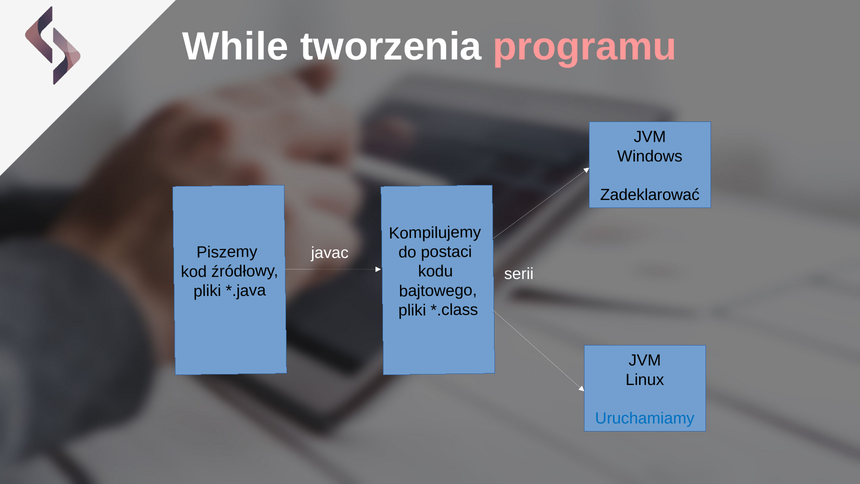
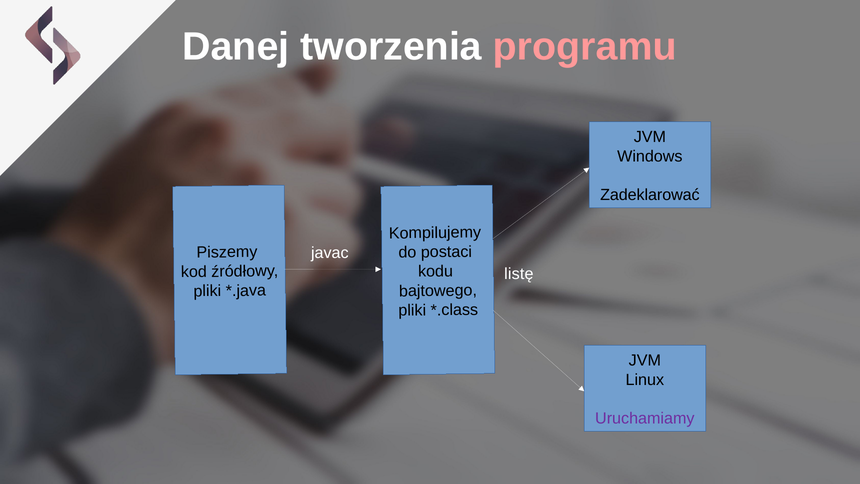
While: While -> Danej (236, 47)
serii: serii -> listę (519, 274)
Uruchamiamy colour: blue -> purple (645, 418)
